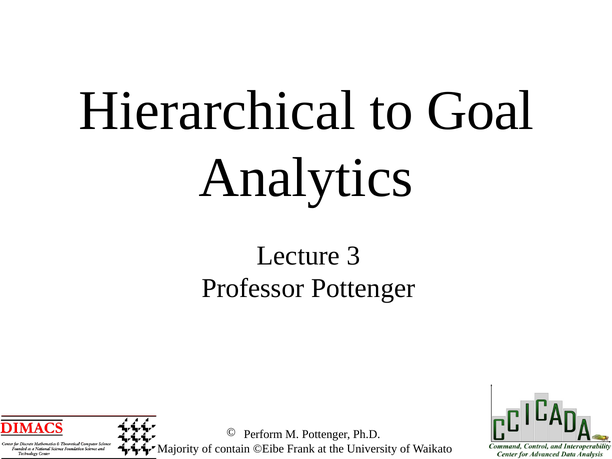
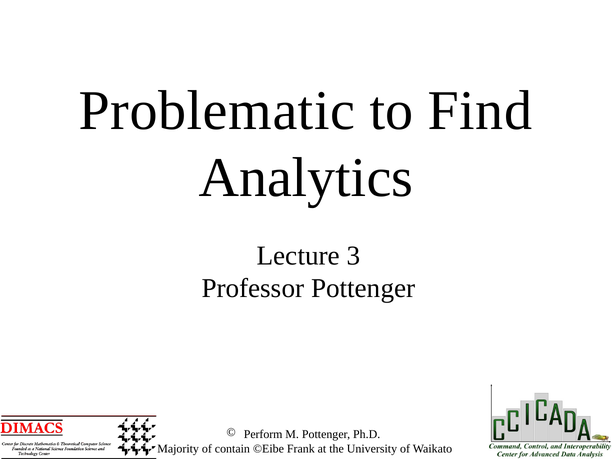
Hierarchical: Hierarchical -> Problematic (217, 110)
Goal: Goal -> Find (480, 110)
